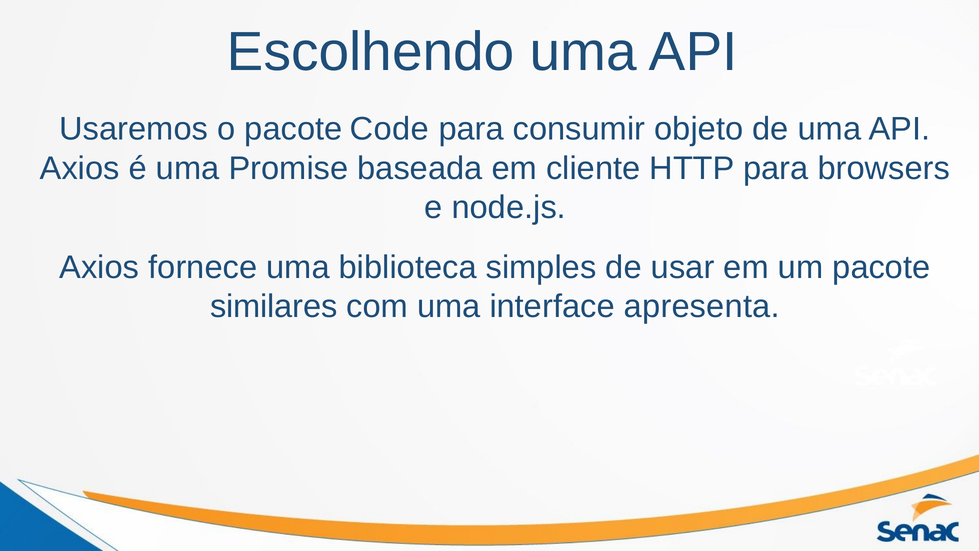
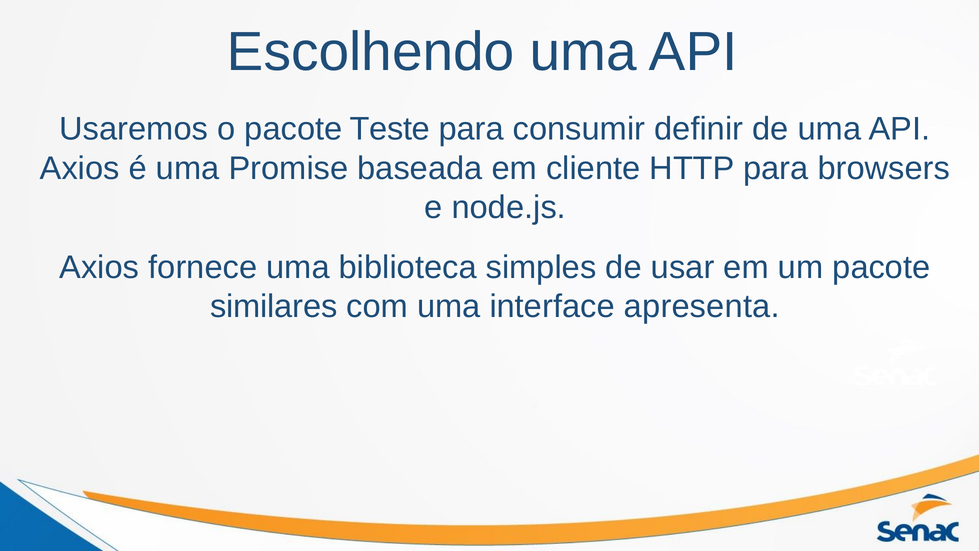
Code: Code -> Teste (390, 129)
objeto: objeto -> definir (699, 129)
